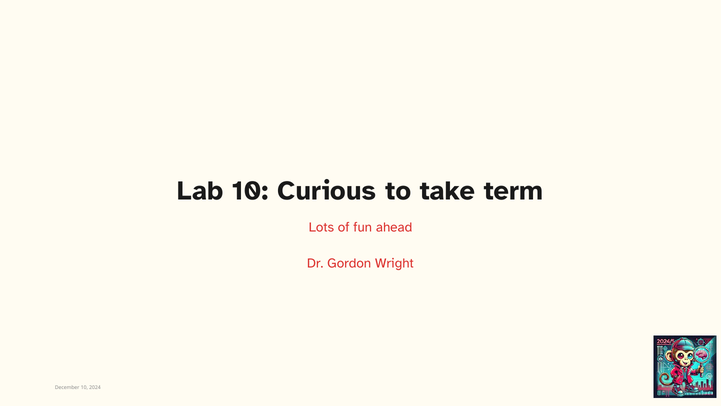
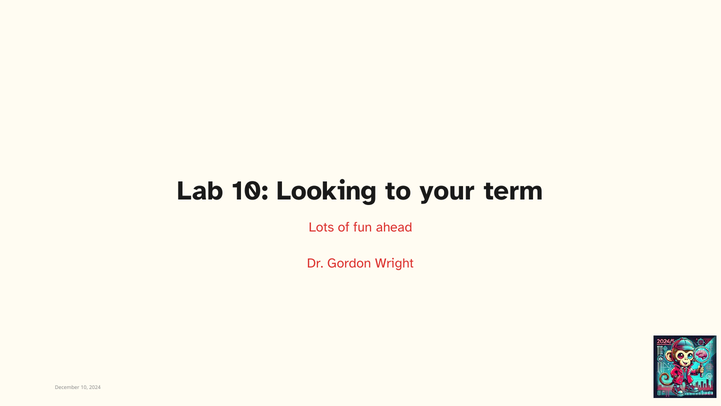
Curious: Curious -> Looking (327, 191)
take: take -> your (447, 191)
